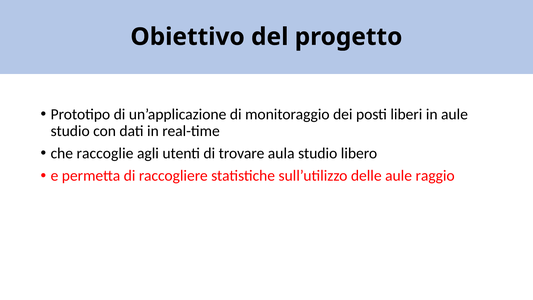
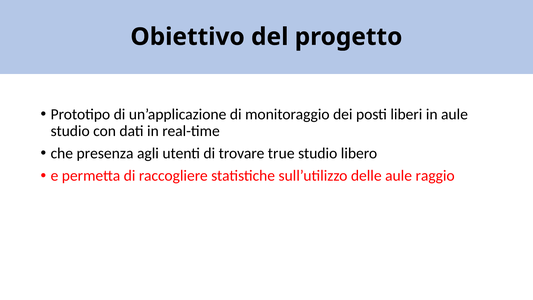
raccoglie: raccoglie -> presenza (105, 153)
aula: aula -> true (281, 153)
